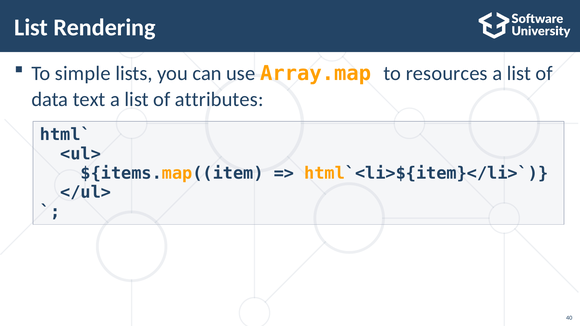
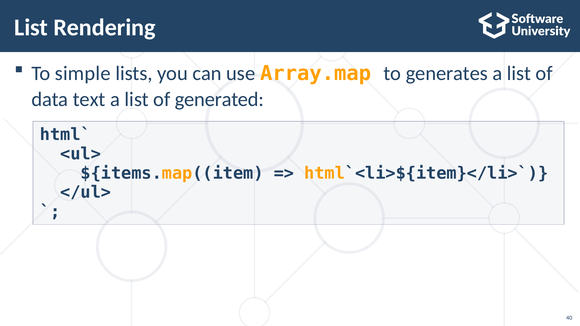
resources: resources -> generates (447, 74)
attributes: attributes -> generated (219, 99)
